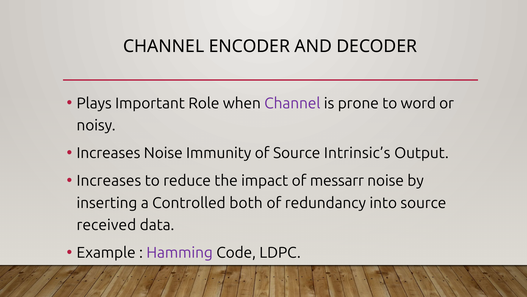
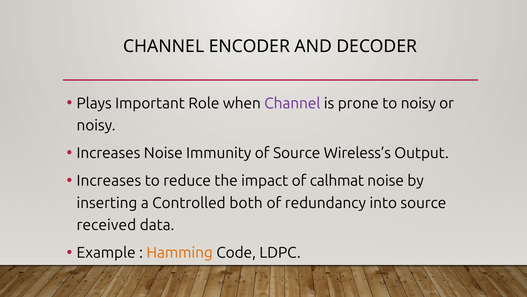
to word: word -> noisy (418, 103)
Intrinsic’s: Intrinsic’s -> Wireless’s (357, 153)
messarr: messarr -> calhmat (337, 181)
Hamming colour: purple -> orange (180, 252)
